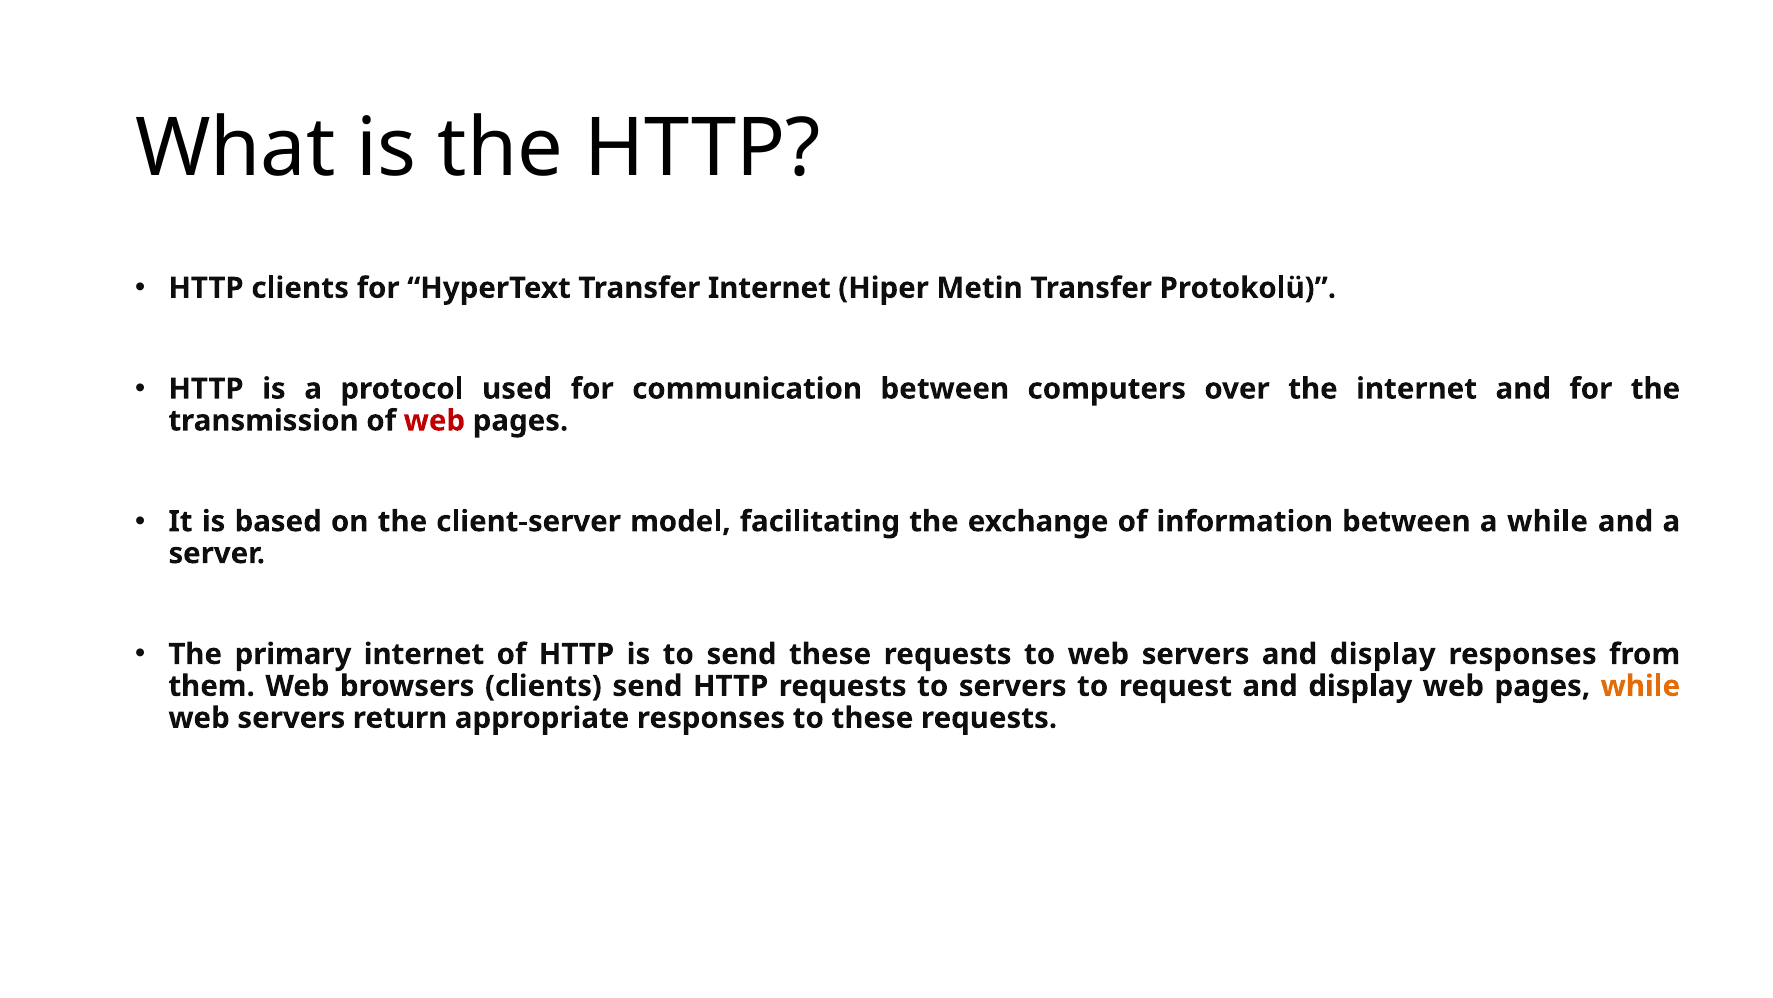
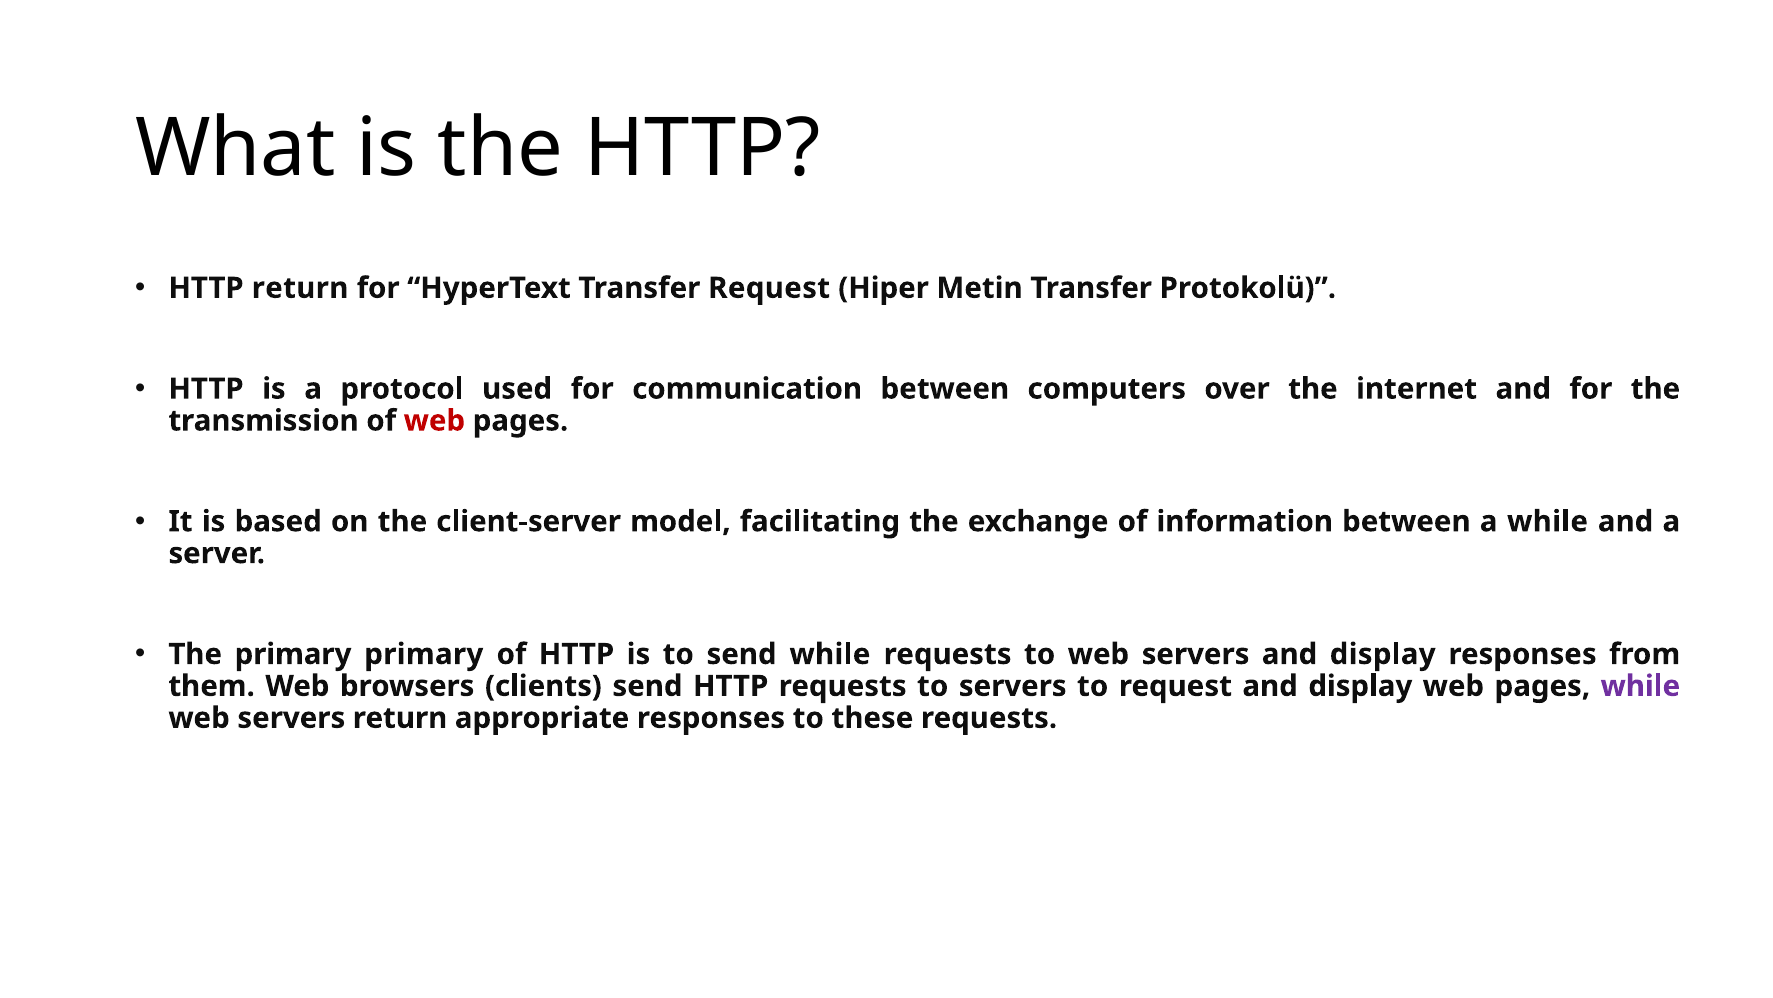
HTTP clients: clients -> return (300, 288)
Transfer Internet: Internet -> Request (769, 288)
primary internet: internet -> primary (424, 654)
send these: these -> while (830, 654)
while colour: orange -> purple (1640, 686)
